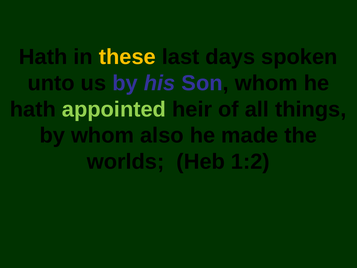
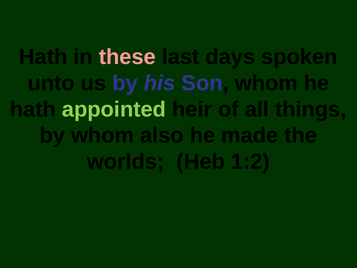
these colour: yellow -> pink (127, 57)
